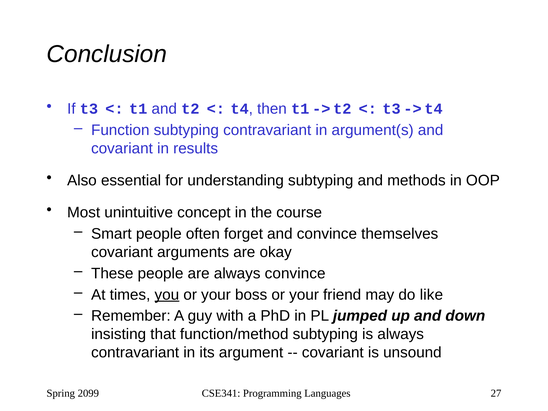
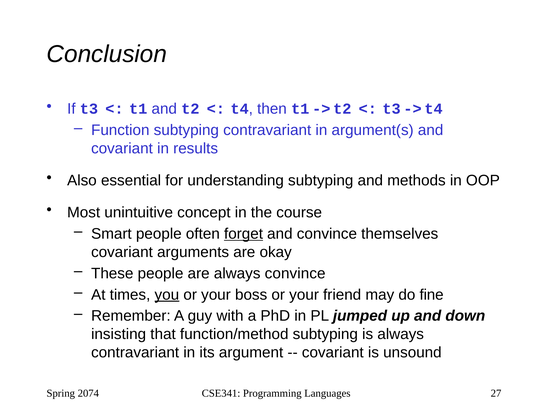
forget underline: none -> present (244, 234)
like: like -> fine (432, 295)
2099: 2099 -> 2074 (88, 393)
